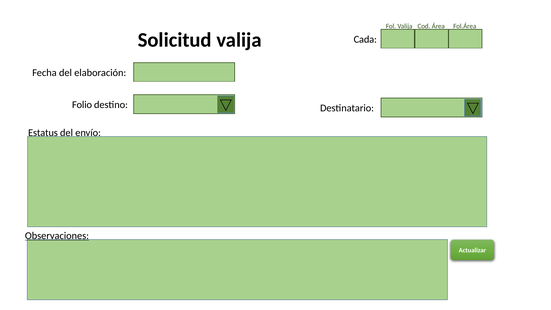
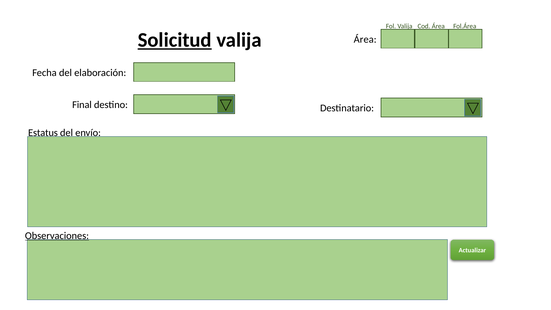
Solicitud underline: none -> present (175, 40)
Cada: Cada -> Área (365, 39)
Folio: Folio -> Final (82, 105)
